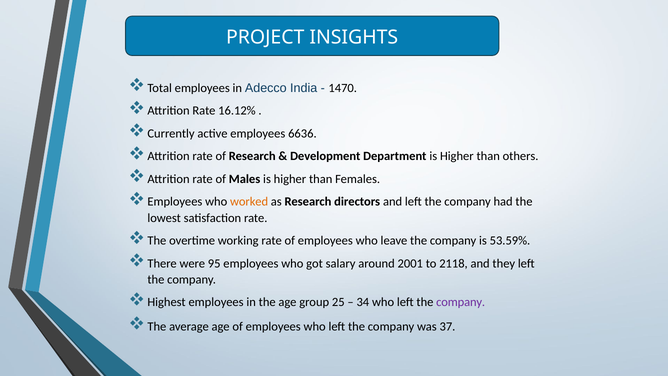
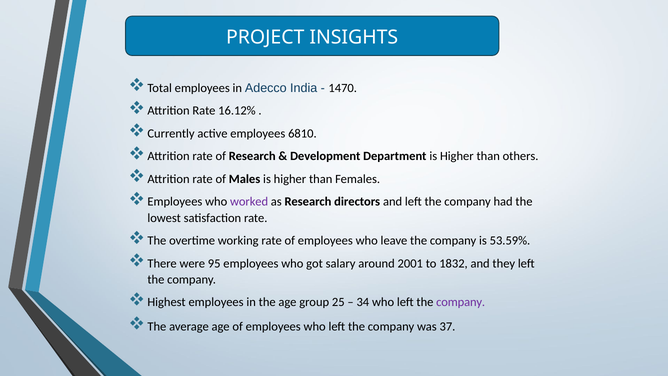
6636: 6636 -> 6810 (302, 133)
worked colour: orange -> purple (249, 202)
2118: 2118 -> 1832 (454, 263)
